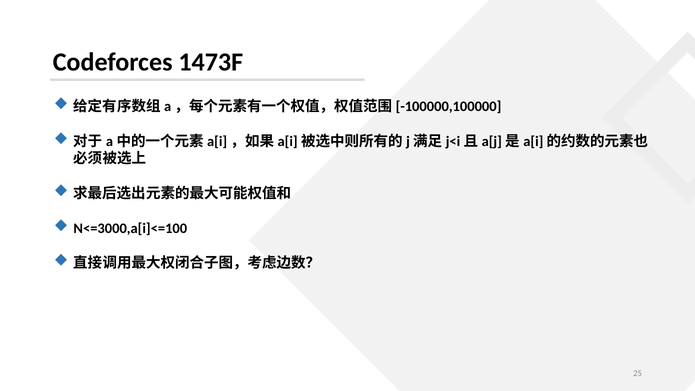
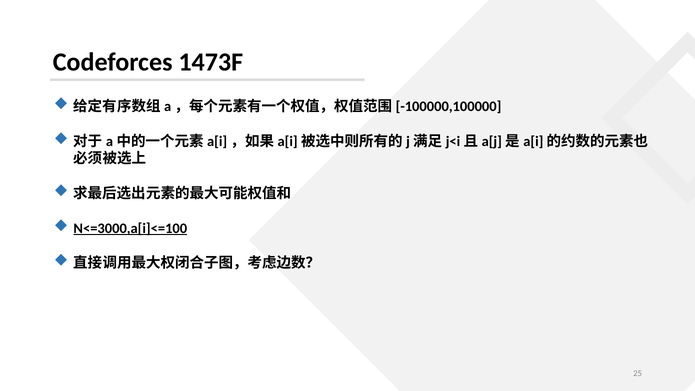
N<=3000,a[i]<=100 underline: none -> present (130, 228)
